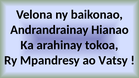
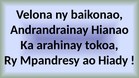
Vatsy: Vatsy -> Hiady (113, 60)
